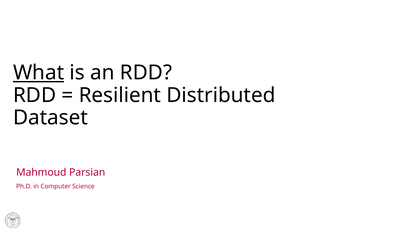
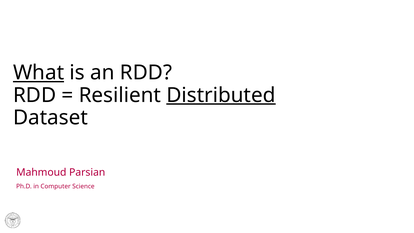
Distributed underline: none -> present (221, 95)
